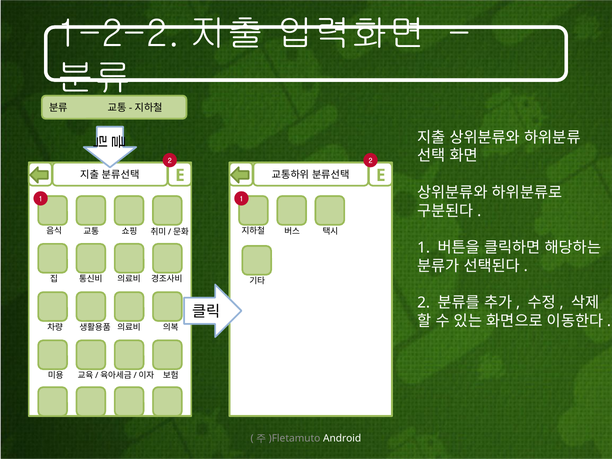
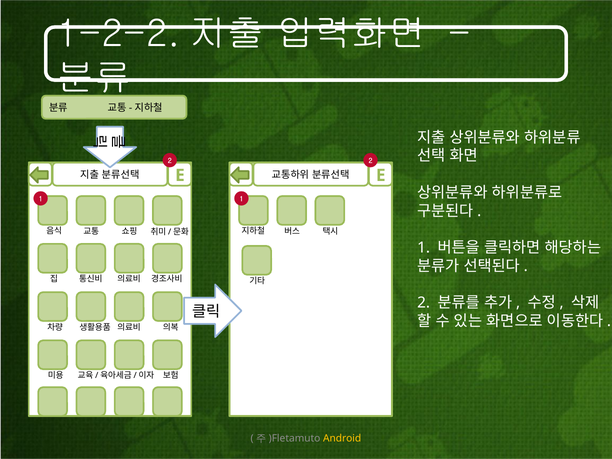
Android colour: white -> yellow (342, 438)
